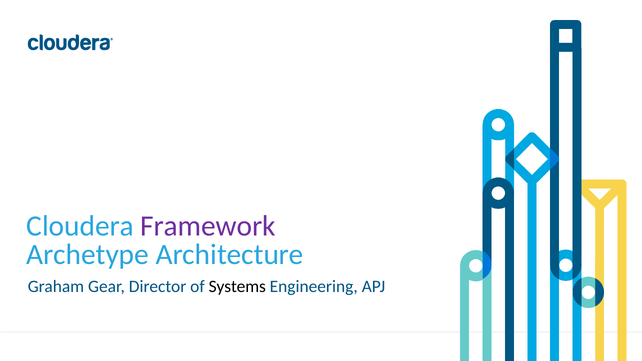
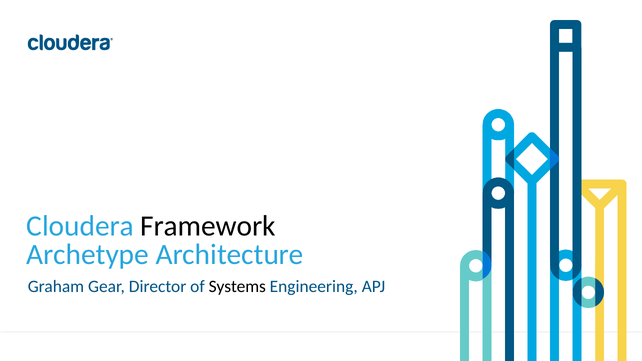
Framework colour: purple -> black (208, 226)
